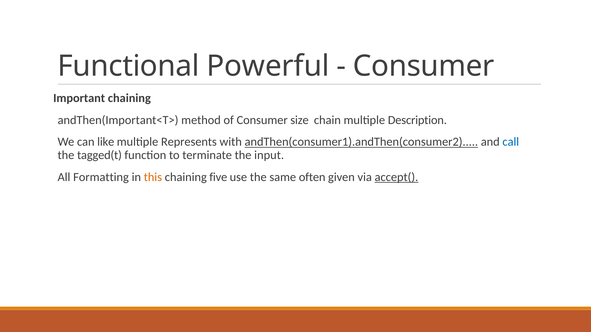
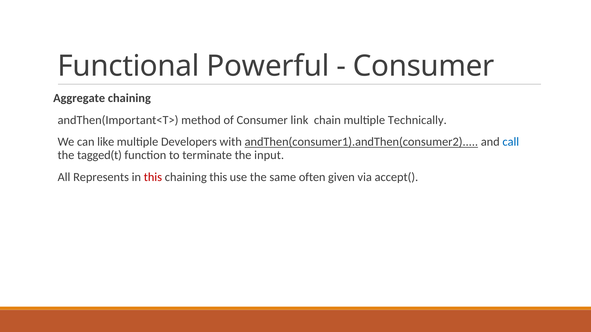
Important: Important -> Aggregate (79, 98)
size: size -> link (299, 120)
Description: Description -> Technically (417, 120)
Represents: Represents -> Developers (189, 142)
Formatting: Formatting -> Represents (101, 177)
this colour: orange -> red (153, 177)
chaining five: five -> this (218, 177)
accept( underline: present -> none (396, 177)
